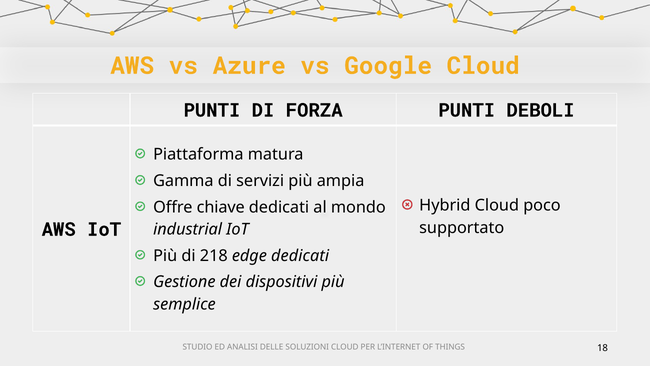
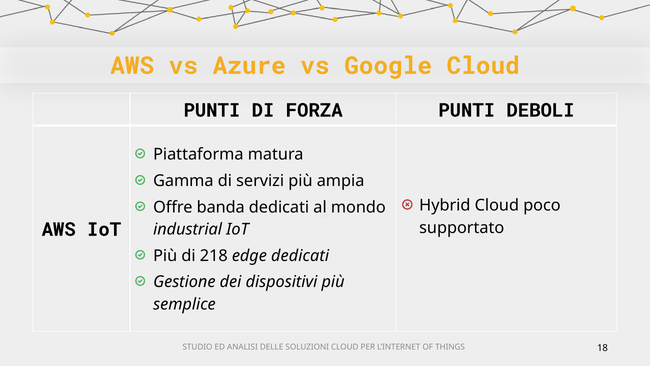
chiave: chiave -> banda (221, 207)
